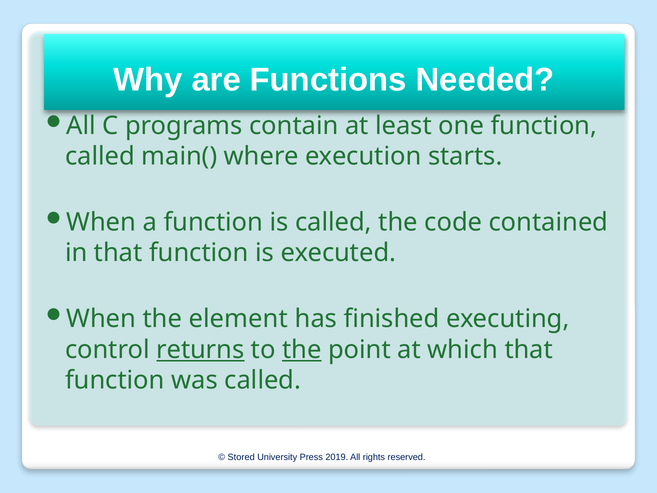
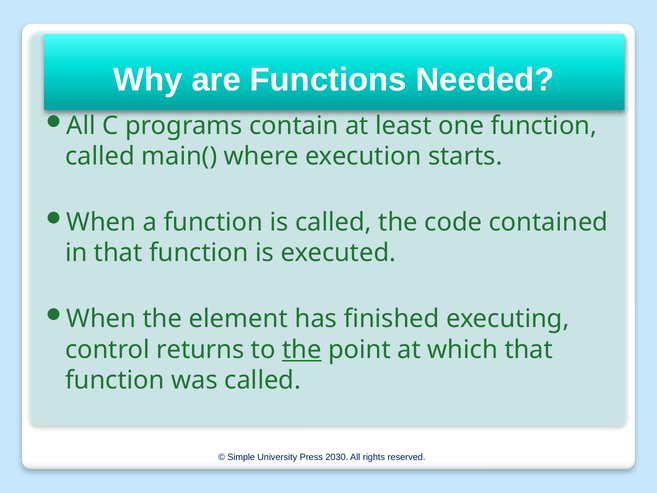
returns underline: present -> none (200, 349)
Stored: Stored -> Simple (241, 457)
2019: 2019 -> 2030 (337, 457)
